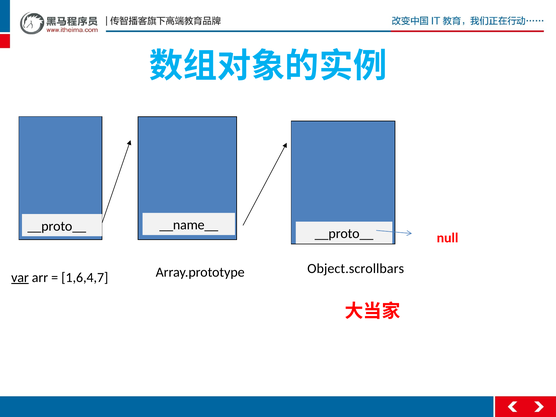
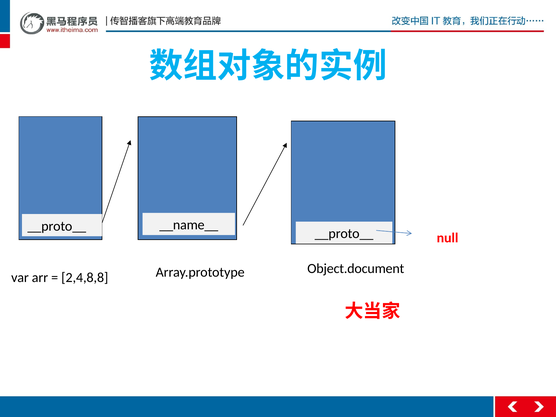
Object.scrollbars: Object.scrollbars -> Object.document (356, 269)
var underline: present -> none (20, 277)
1,6,4,7: 1,6,4,7 -> 2,4,8,8 (85, 277)
